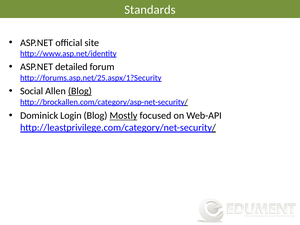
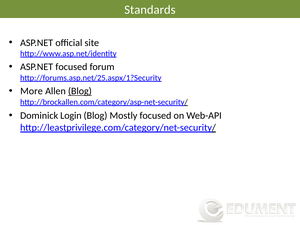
ASP.NET detailed: detailed -> focused (71, 67)
Social: Social -> More (31, 91)
Mostly underline: present -> none (123, 116)
